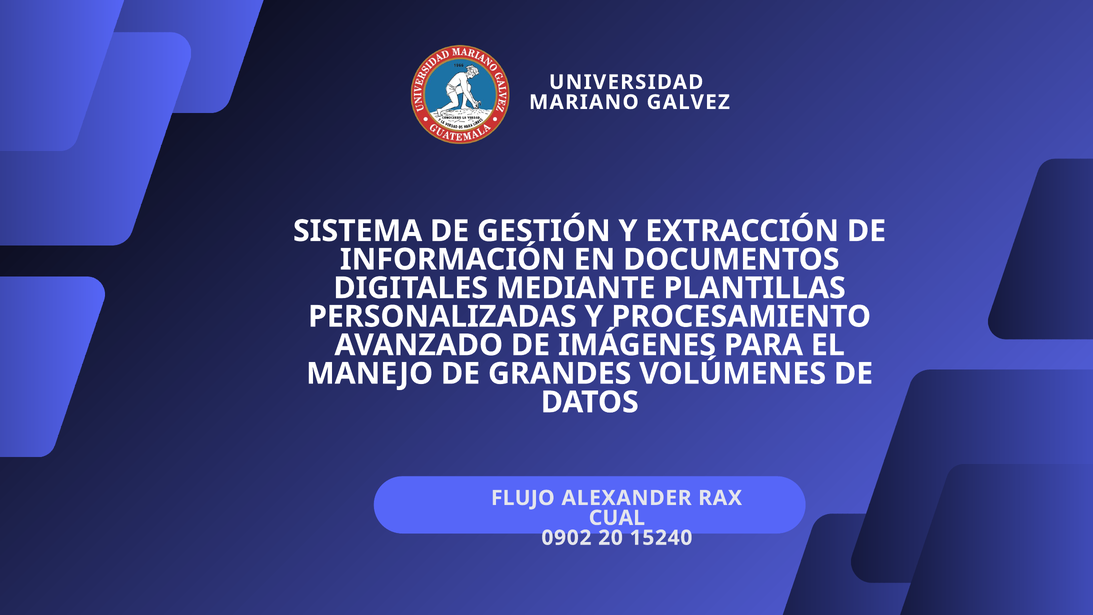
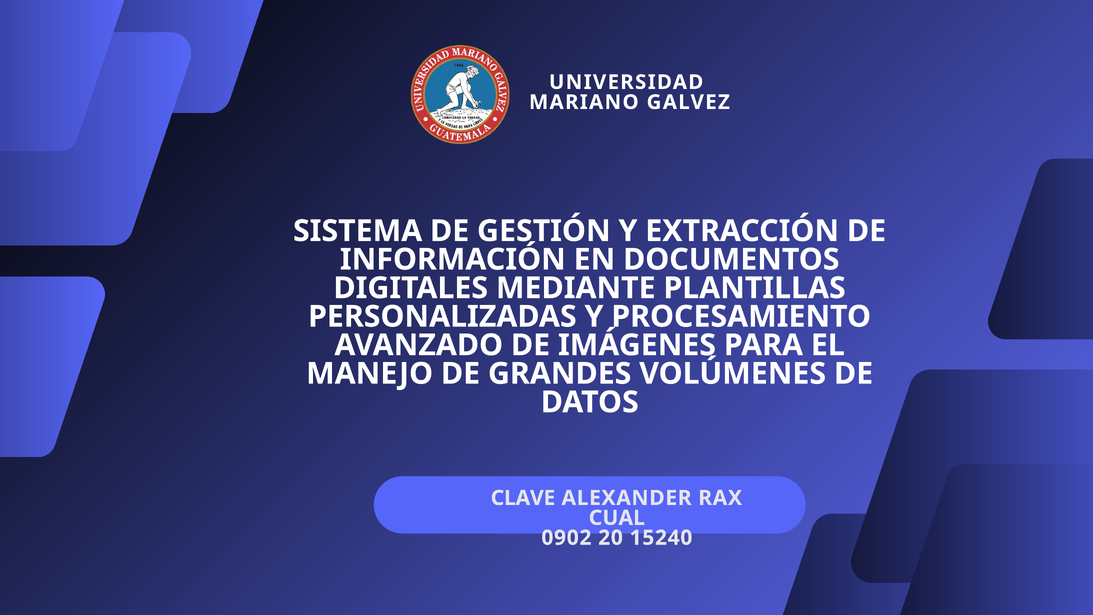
FLUJO: FLUJO -> CLAVE (523, 498)
